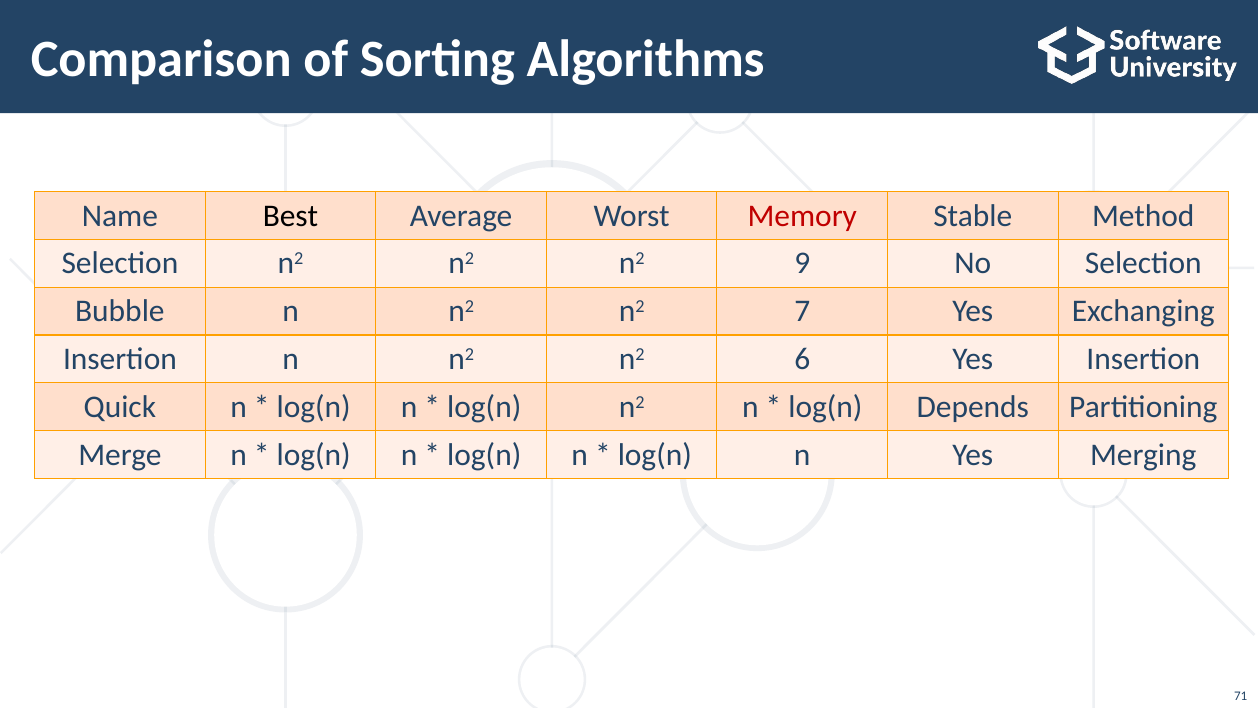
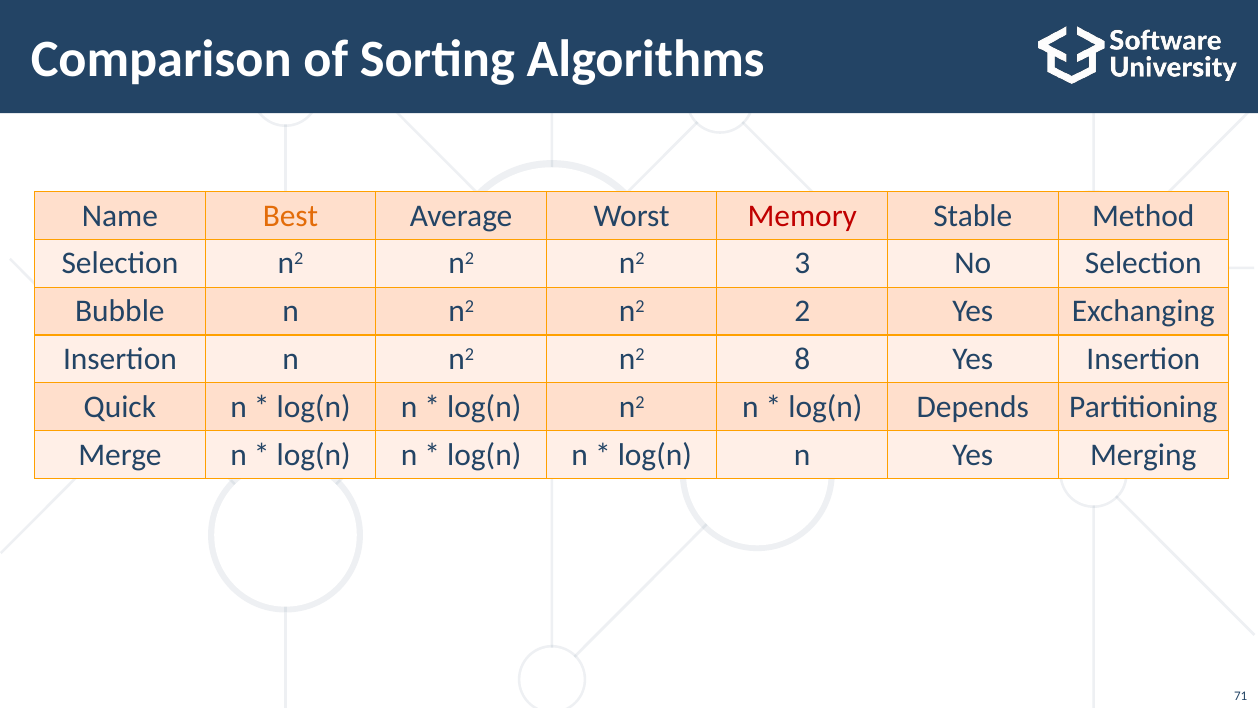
Best colour: black -> orange (291, 215)
9: 9 -> 3 (802, 263)
7: 7 -> 2 (802, 311)
6: 6 -> 8 (802, 359)
